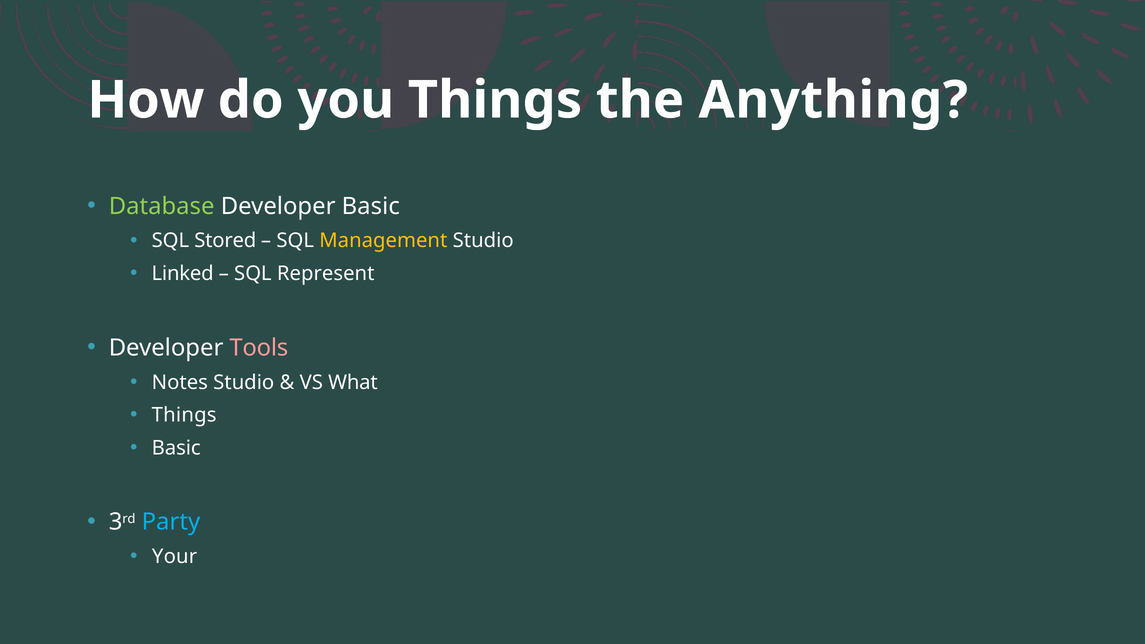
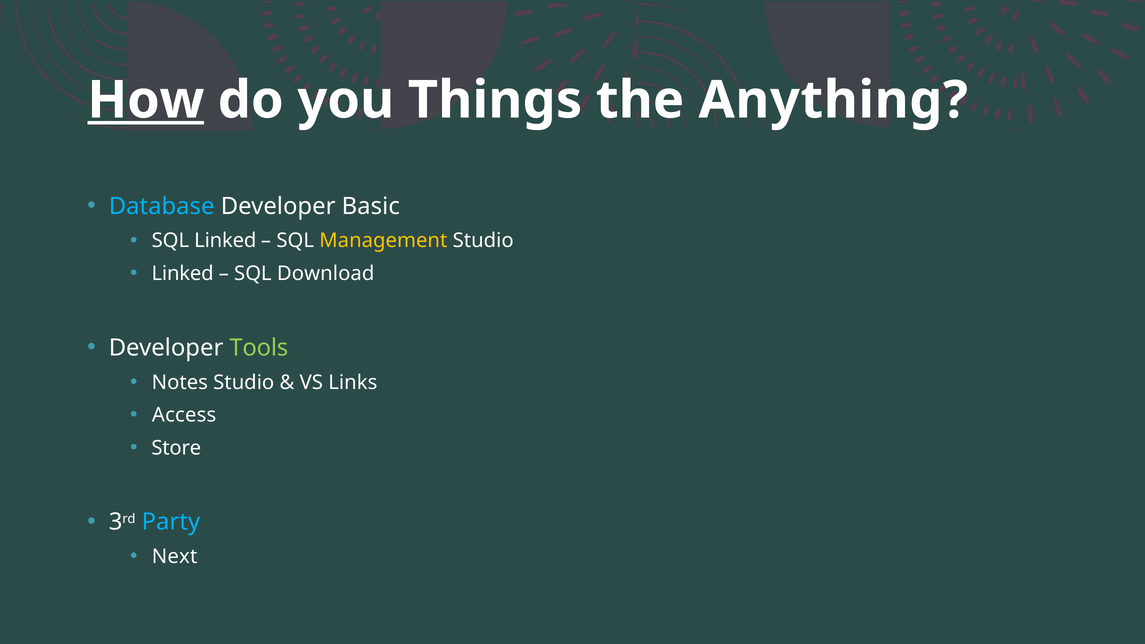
How underline: none -> present (146, 100)
Database colour: light green -> light blue (162, 206)
SQL Stored: Stored -> Linked (225, 241)
Represent: Represent -> Download (326, 274)
Tools colour: pink -> light green (259, 348)
What: What -> Links (353, 382)
Things: Things -> Access (184, 415)
Basic: Basic -> Store (176, 448)
Your: Your -> Next (175, 557)
